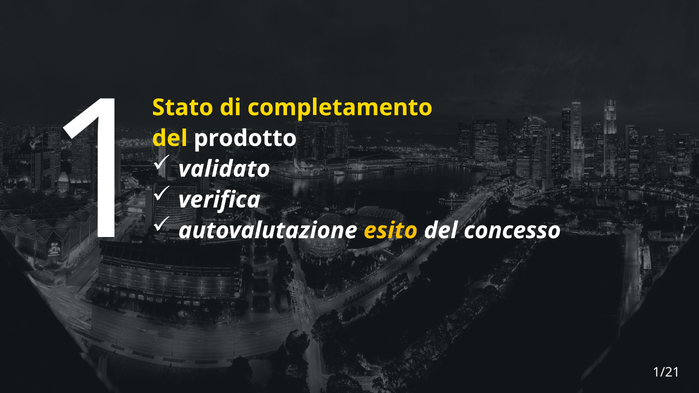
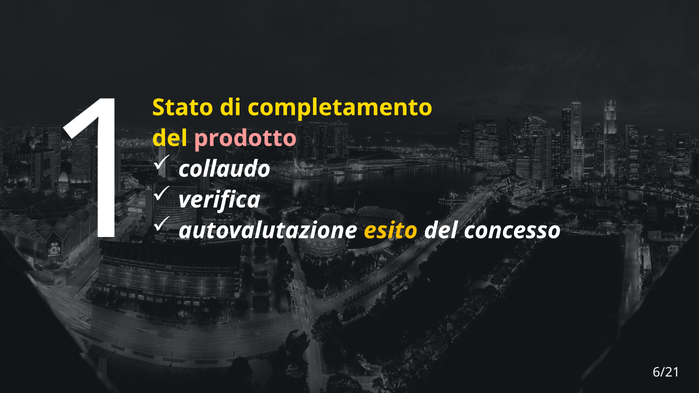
prodotto colour: white -> pink (245, 138)
validato: validato -> collaudo (224, 169)
1/21: 1/21 -> 6/21 (666, 372)
